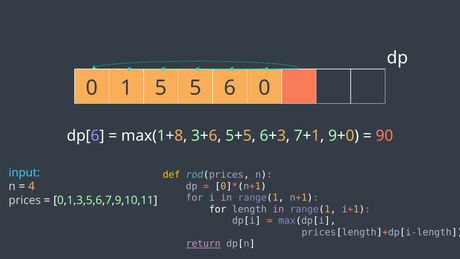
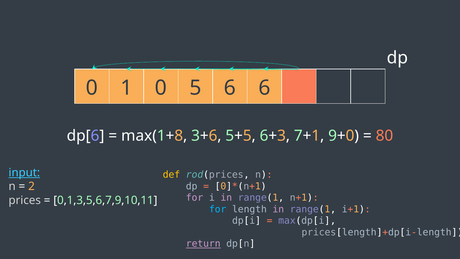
1 5: 5 -> 0 (161, 88)
6 0: 0 -> 6 (264, 88)
90: 90 -> 80 (384, 136)
input underline: none -> present (24, 172)
4: 4 -> 2 (31, 186)
for colour: white -> light blue (218, 209)
